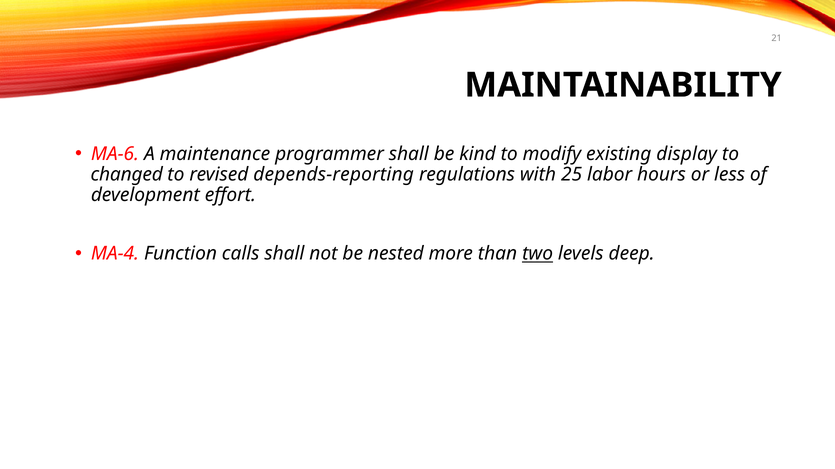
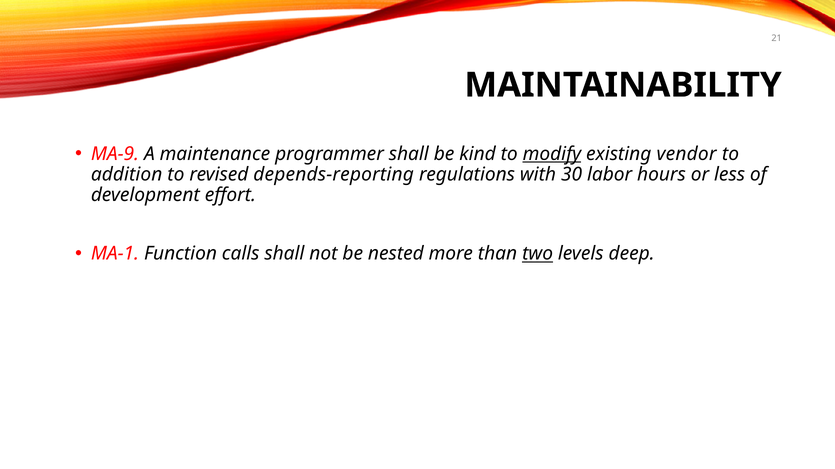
MA-6: MA-6 -> MA-9 (115, 154)
modify underline: none -> present (552, 154)
display: display -> vendor (687, 154)
changed: changed -> addition (127, 175)
25: 25 -> 30 (572, 175)
MA-4: MA-4 -> MA-1 (115, 254)
